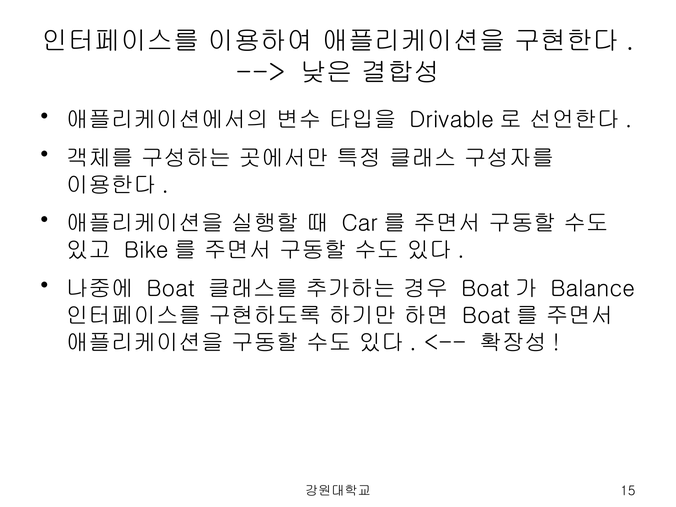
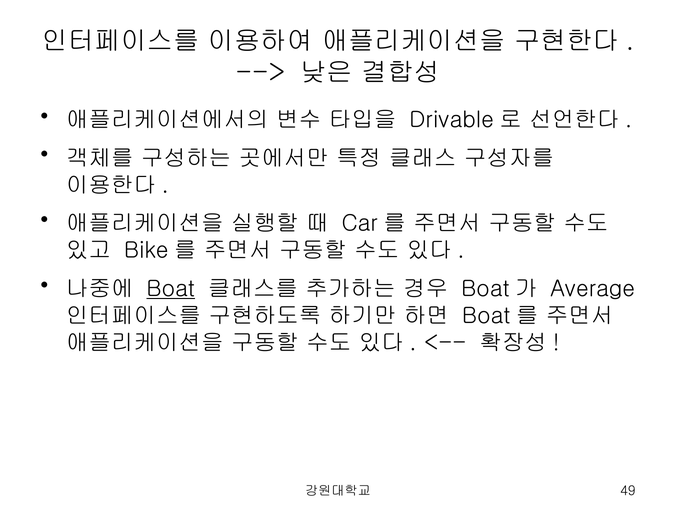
Boat underline: none -> present (171, 289)
Balance: Balance -> Average (593, 289)
15: 15 -> 49 (628, 491)
